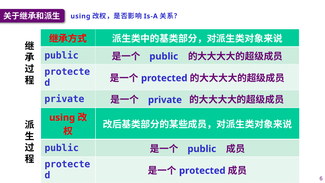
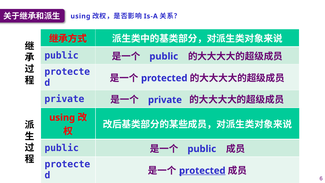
protected underline: none -> present (202, 170)
